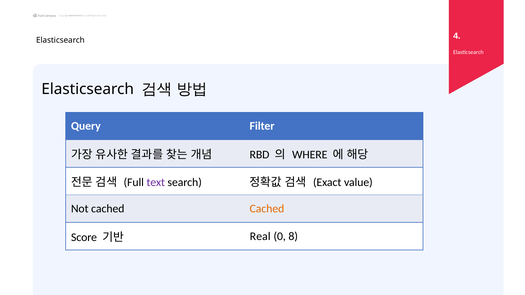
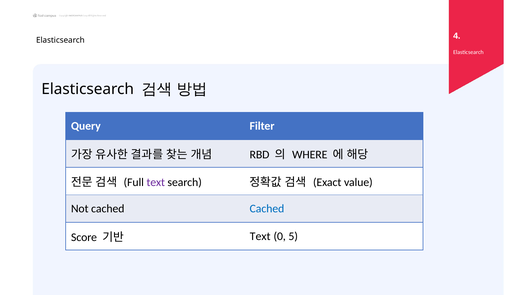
Cached colour: orange -> blue (267, 209)
Real: Real -> Text (260, 237)
8: 8 -> 5 (293, 237)
